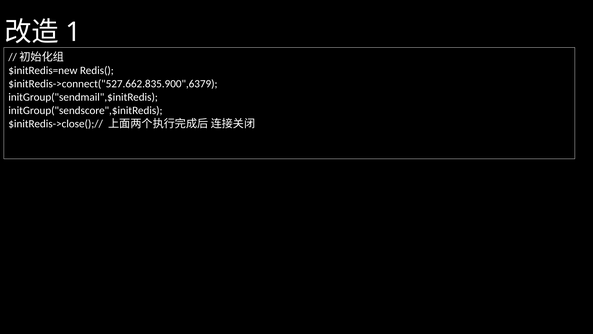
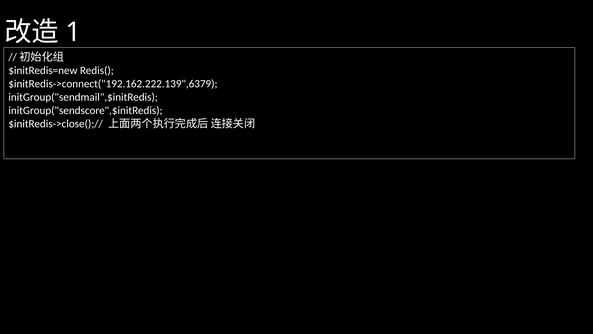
$initRedis->connect("527.662.835.900",6379: $initRedis->connect("527.662.835.900",6379 -> $initRedis->connect("192.162.222.139",6379 (113, 84)
